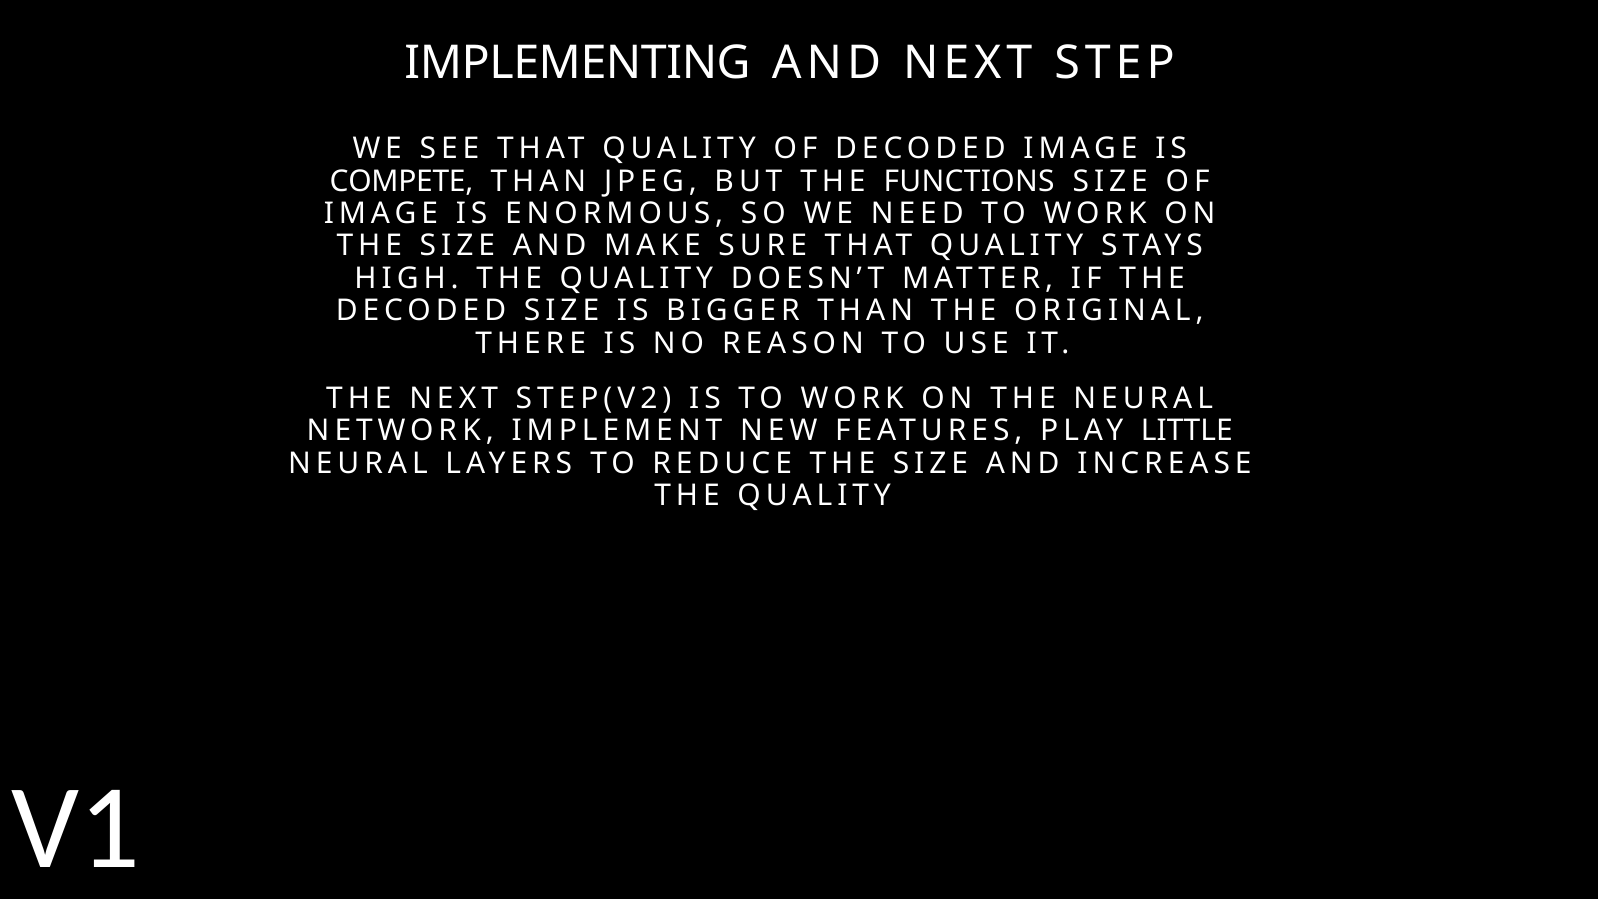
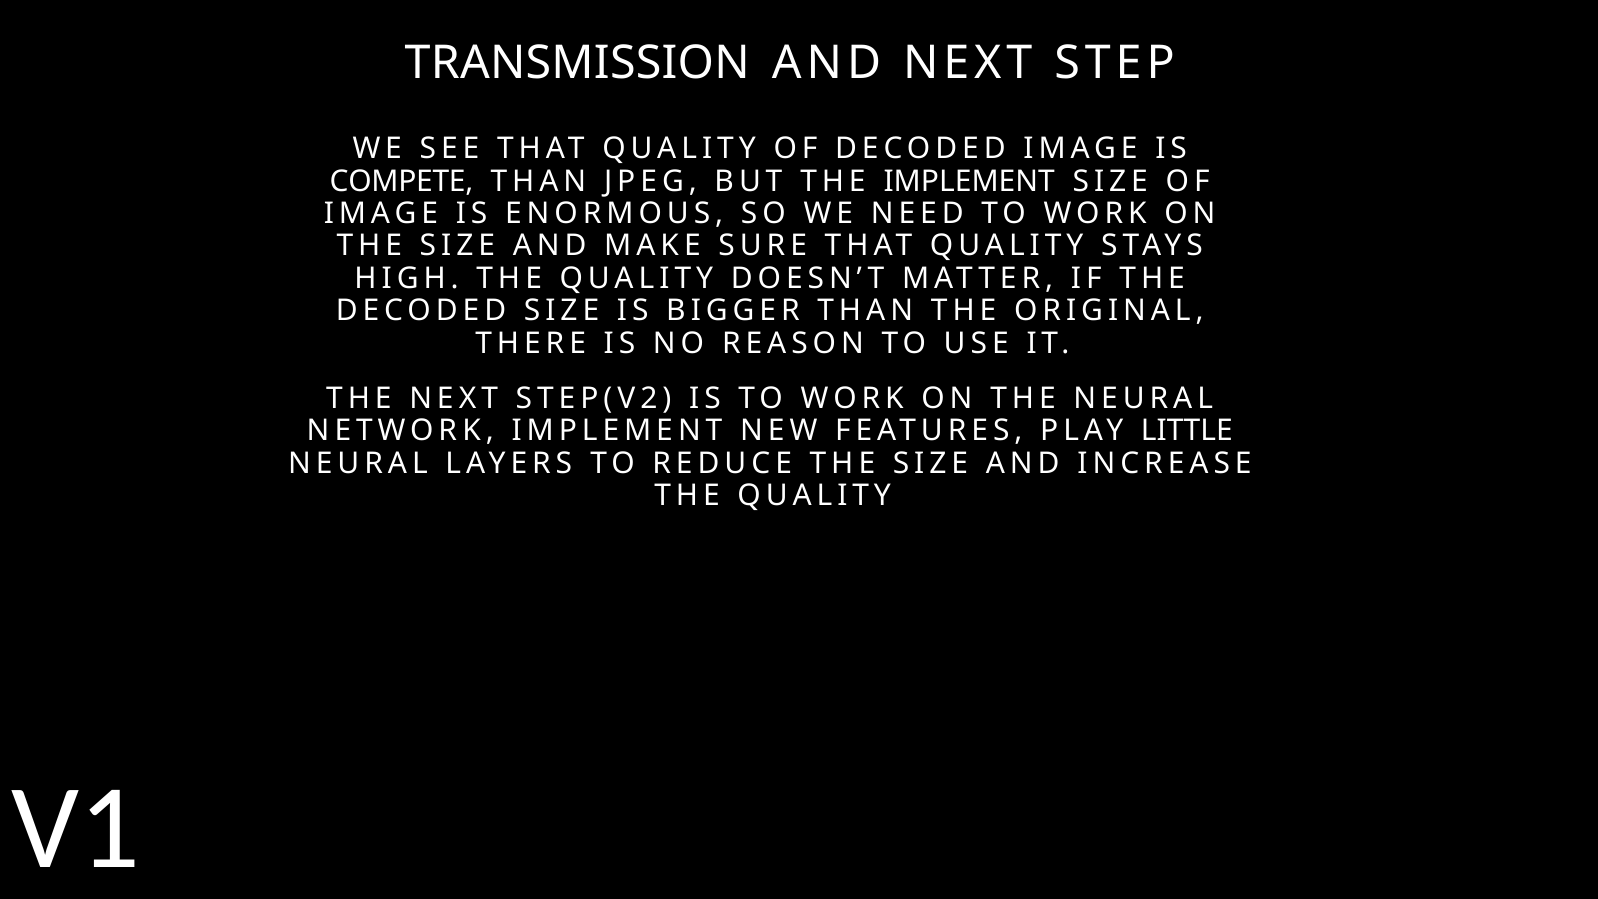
IMPLEMENTING: IMPLEMENTING -> TRANSMISSION (577, 63)
THE FUNCTIONS: FUNCTIONS -> IMPLEMENT (969, 181)
